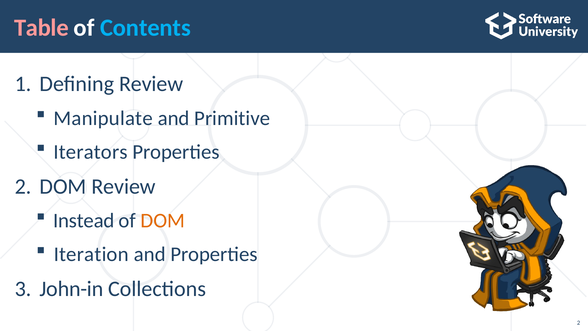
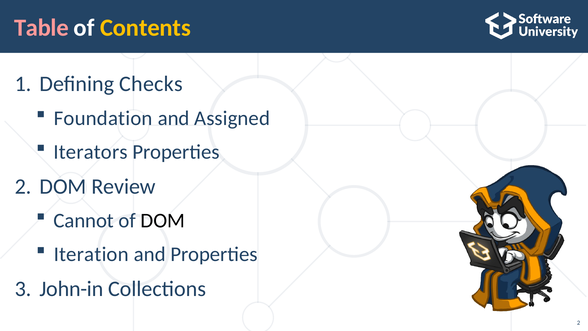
Contents colour: light blue -> yellow (145, 28)
Defining Review: Review -> Checks (151, 84)
Manipulate: Manipulate -> Foundation (103, 118)
Primitive: Primitive -> Assigned (232, 118)
Instead: Instead -> Cannot (84, 221)
DOM colour: orange -> black (163, 221)
